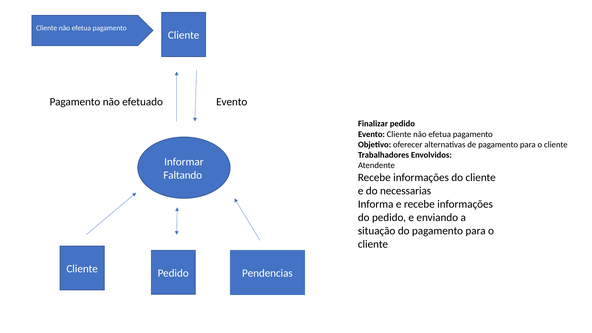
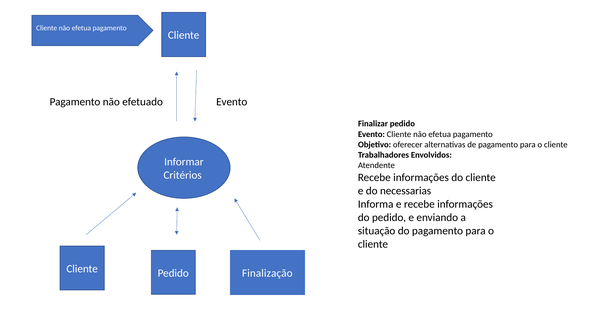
Faltando: Faltando -> Critérios (183, 175)
Pendencias: Pendencias -> Finalização (267, 273)
